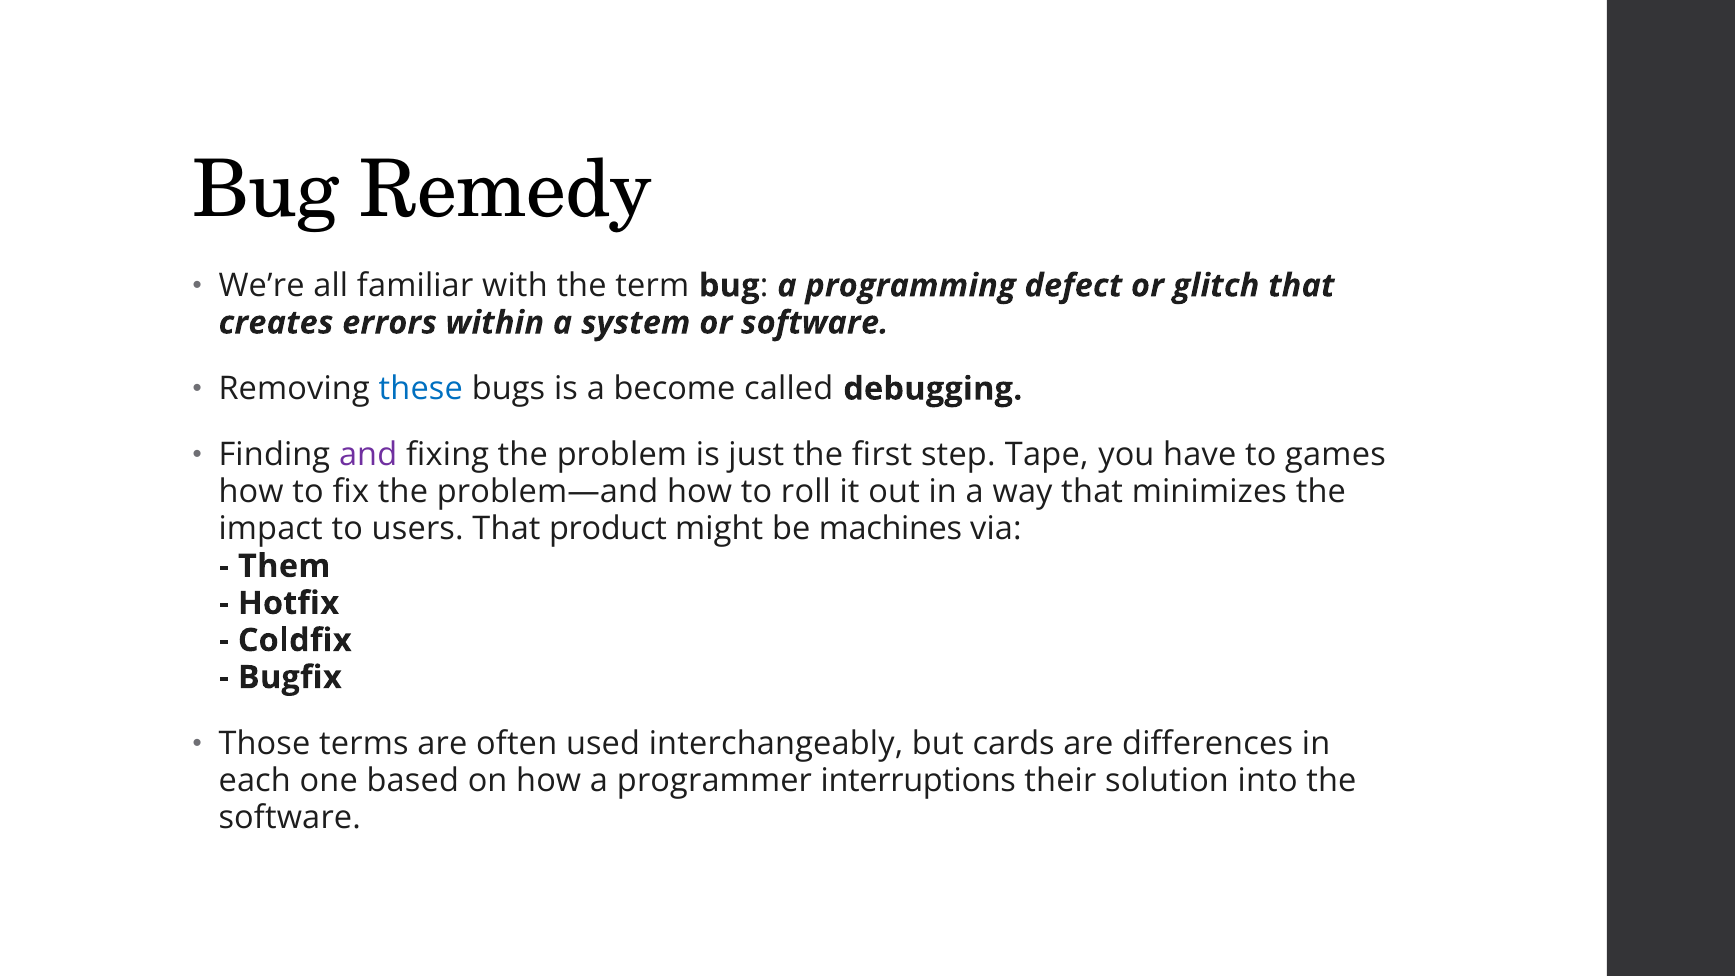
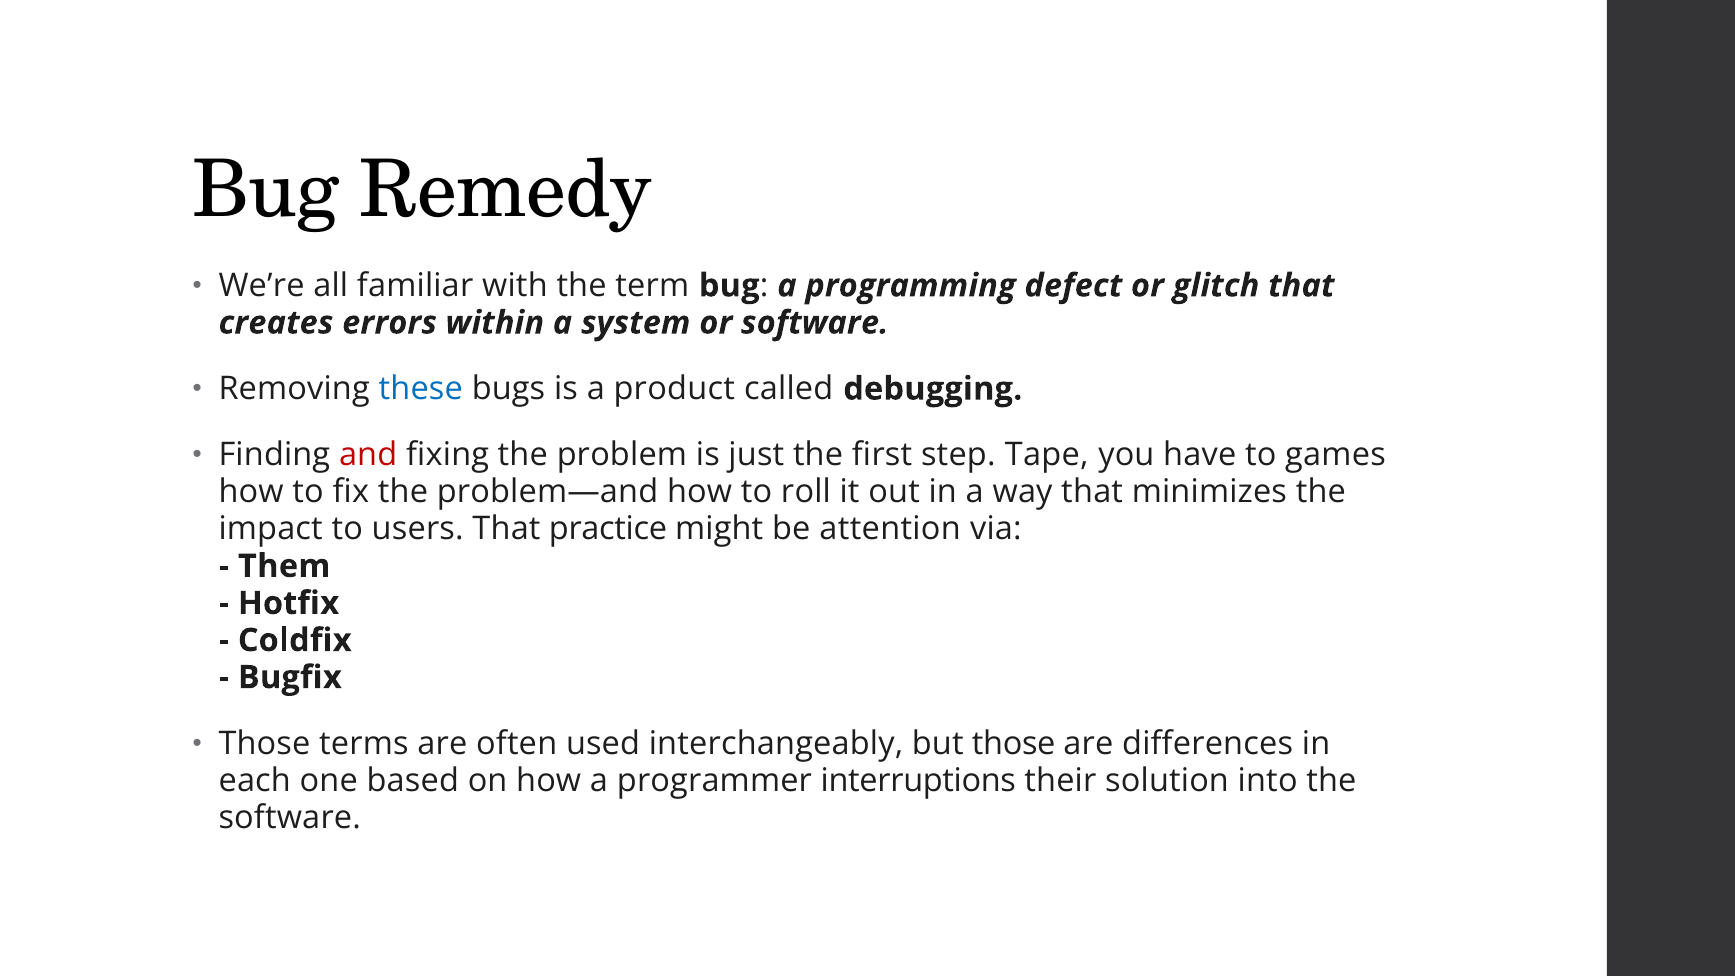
become: become -> product (674, 389)
and colour: purple -> red (368, 455)
product: product -> practice (608, 529)
machines: machines -> attention (890, 529)
but cards: cards -> those (1014, 743)
